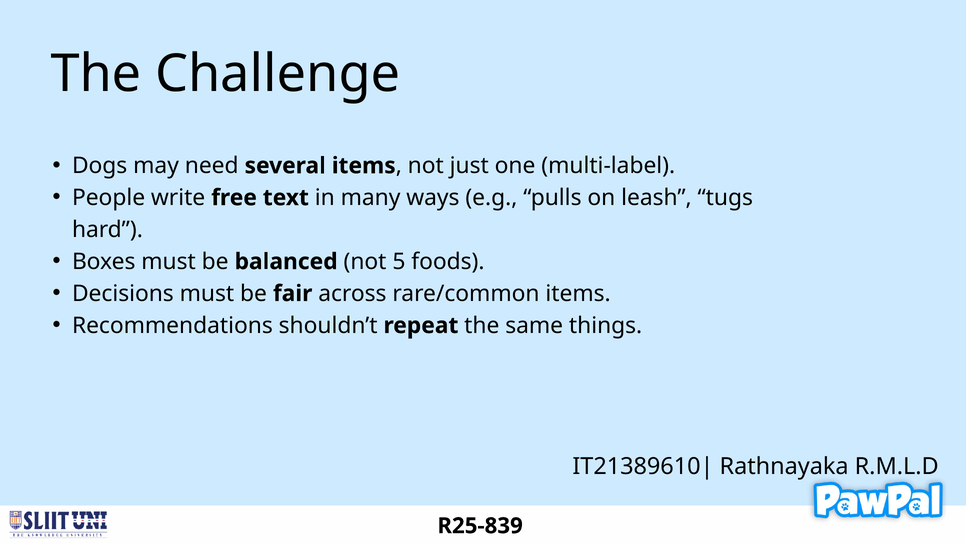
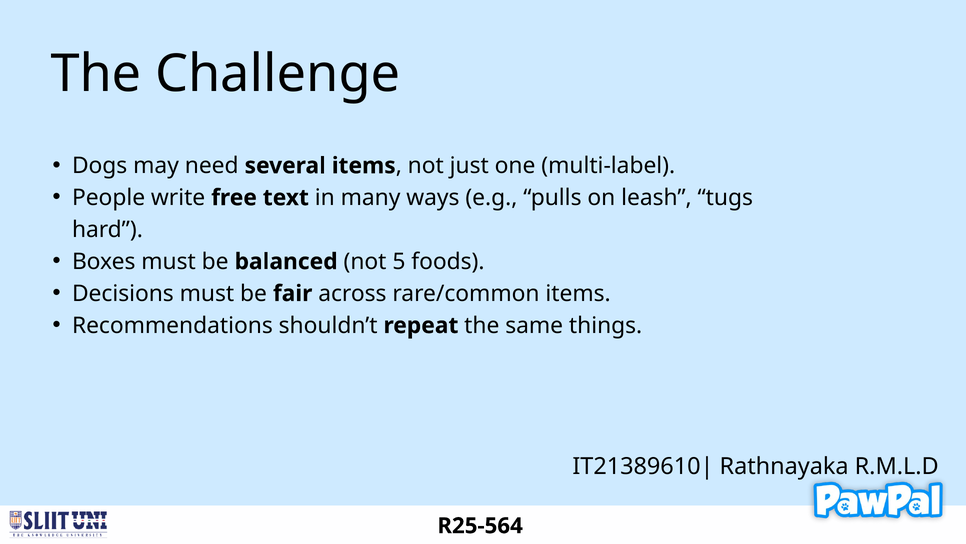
R25-839: R25-839 -> R25-564 (480, 525)
